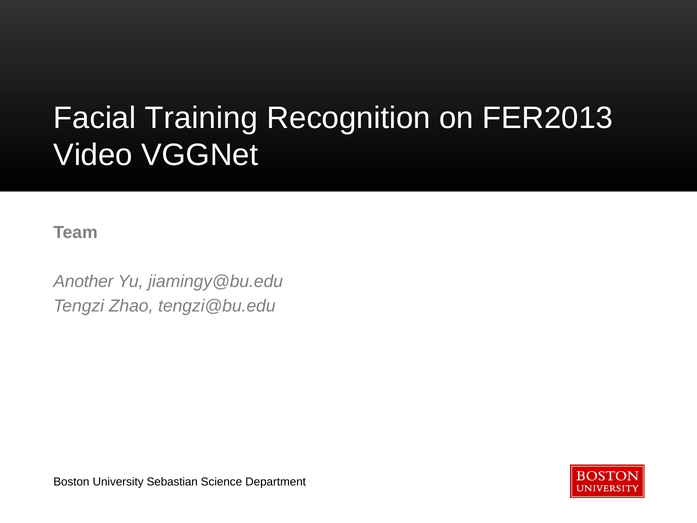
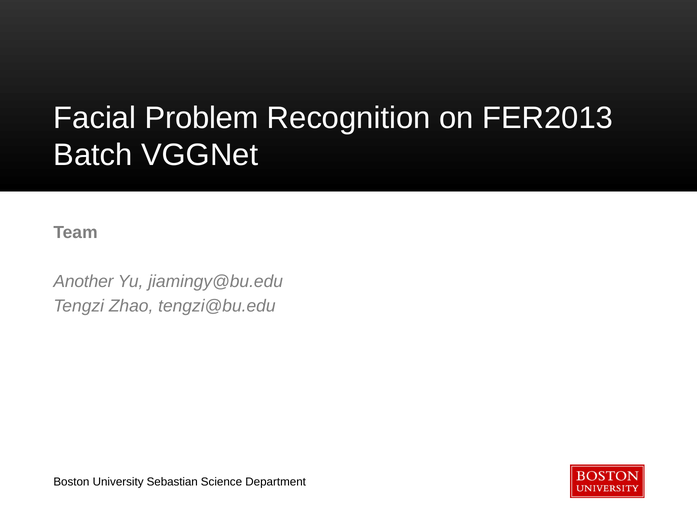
Training: Training -> Problem (202, 118)
Video: Video -> Batch (93, 155)
